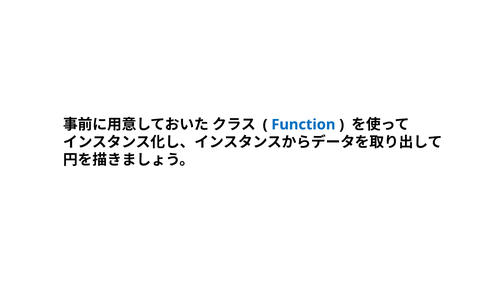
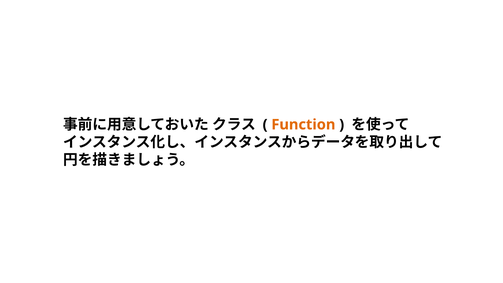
Function colour: blue -> orange (303, 125)
